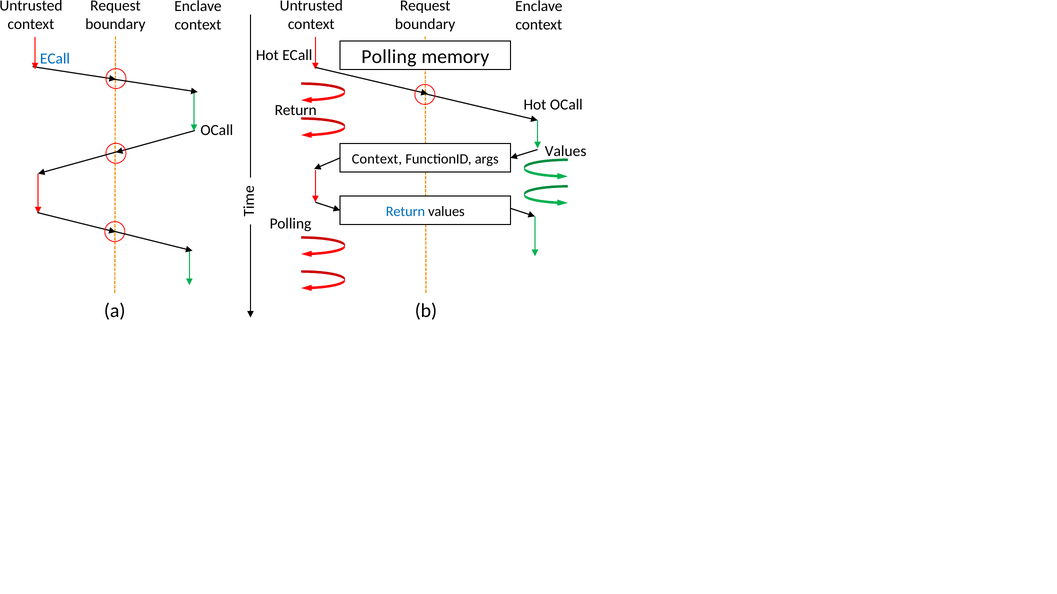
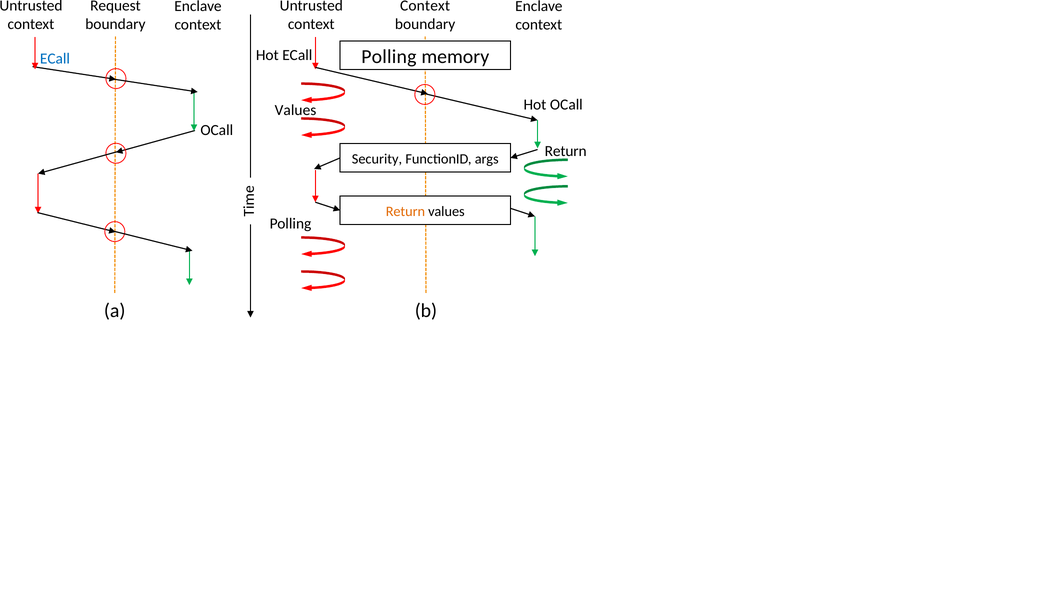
Request: Request -> Context (425, 6)
Return: Return -> Values (296, 110)
Values: Values -> Return (566, 152)
Context: Context -> Security (377, 159)
Return colour: blue -> orange (405, 211)
